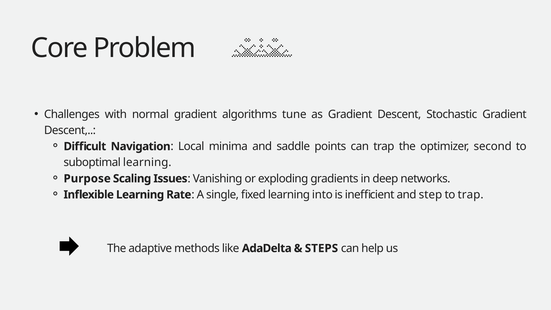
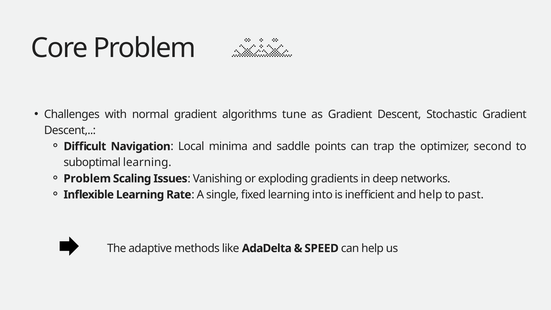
Purpose: Purpose -> Problem (87, 179)
and step: step -> help (430, 195)
to trap: trap -> past (471, 195)
STEPS: STEPS -> SPEED (322, 248)
